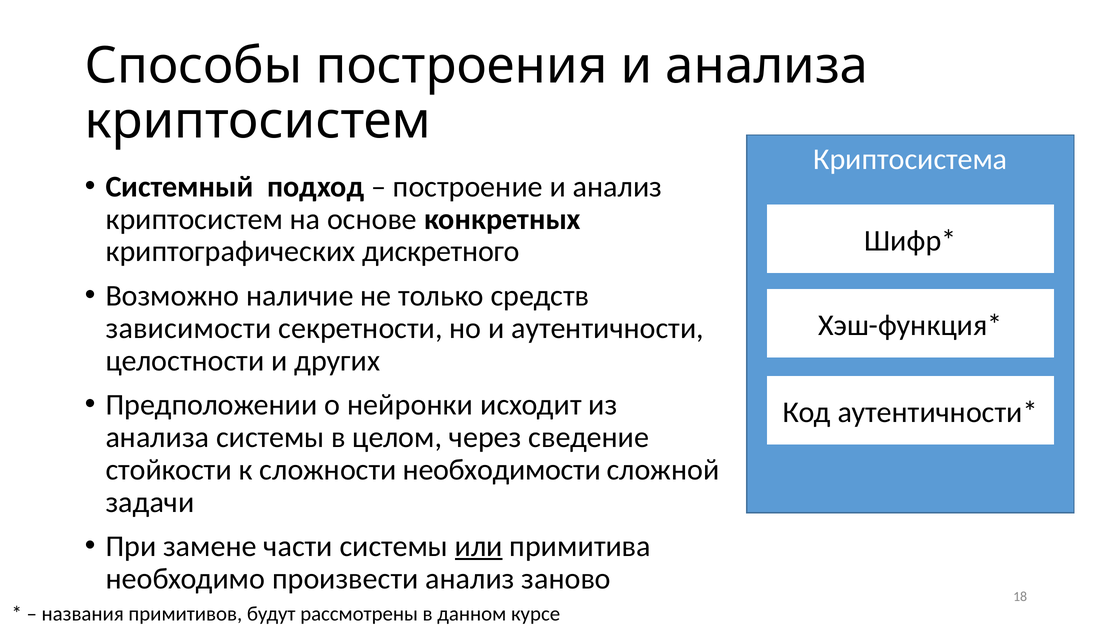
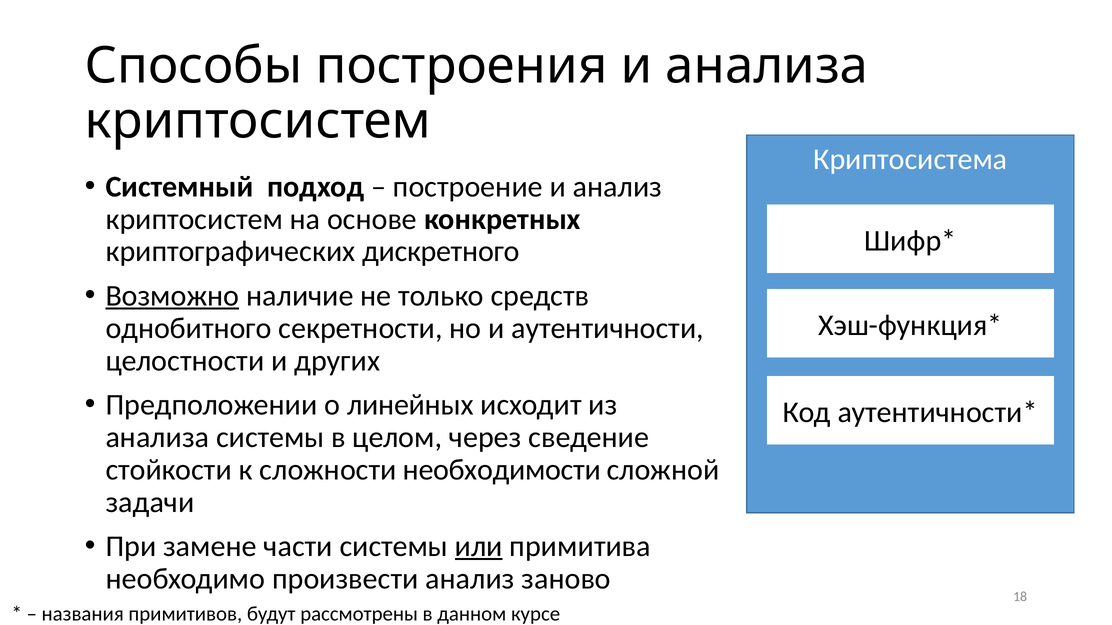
Возможно underline: none -> present (172, 296)
зависимости: зависимости -> однобитного (189, 328)
нейронки: нейронки -> линейных (410, 405)
